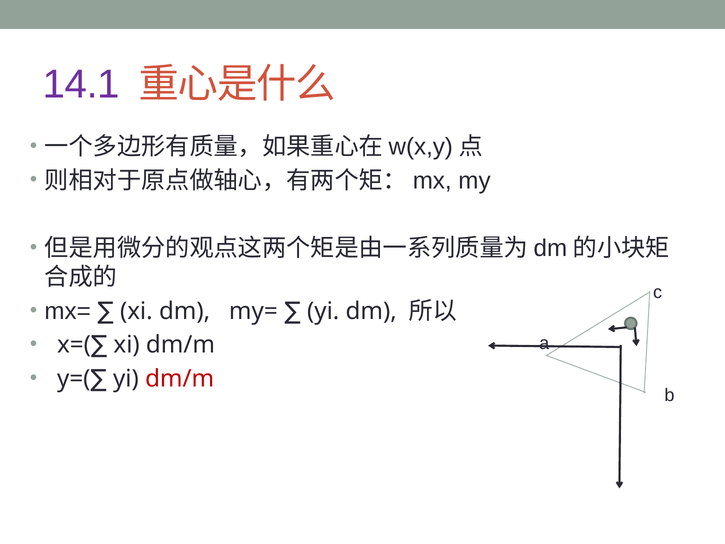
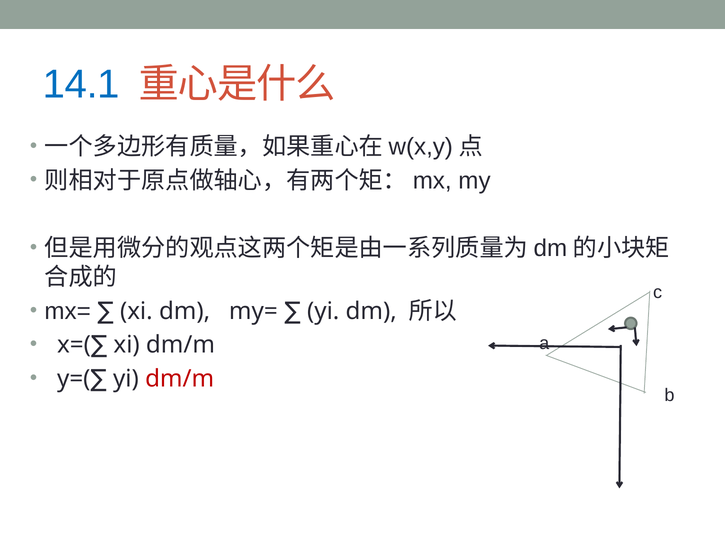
14.1 colour: purple -> blue (81, 84)
